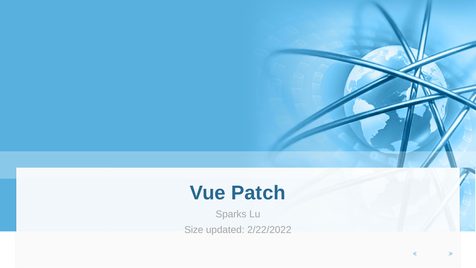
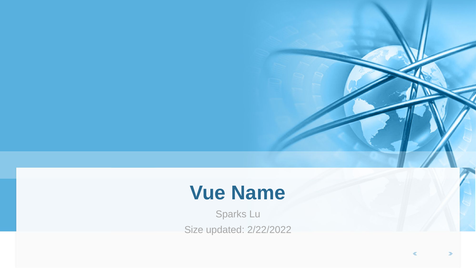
Patch: Patch -> Name (258, 193)
